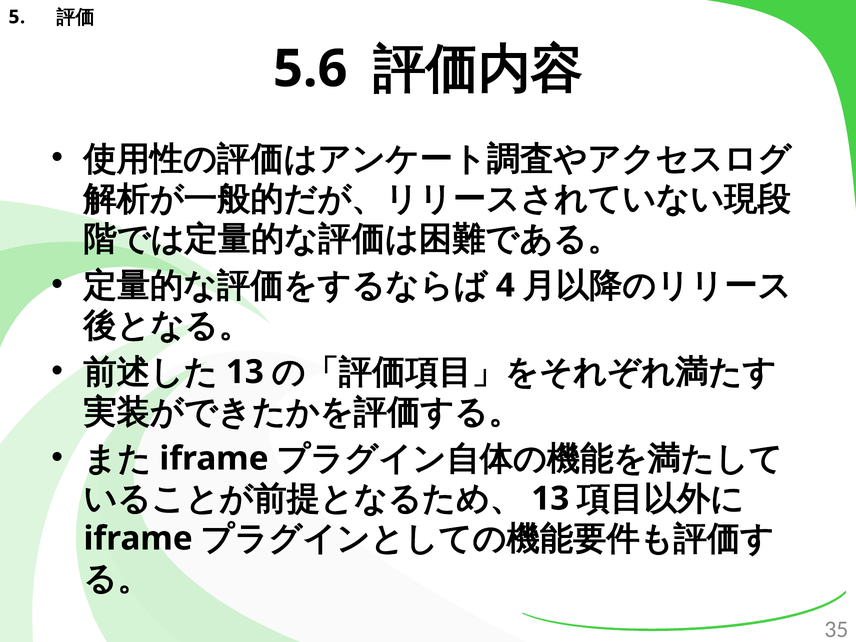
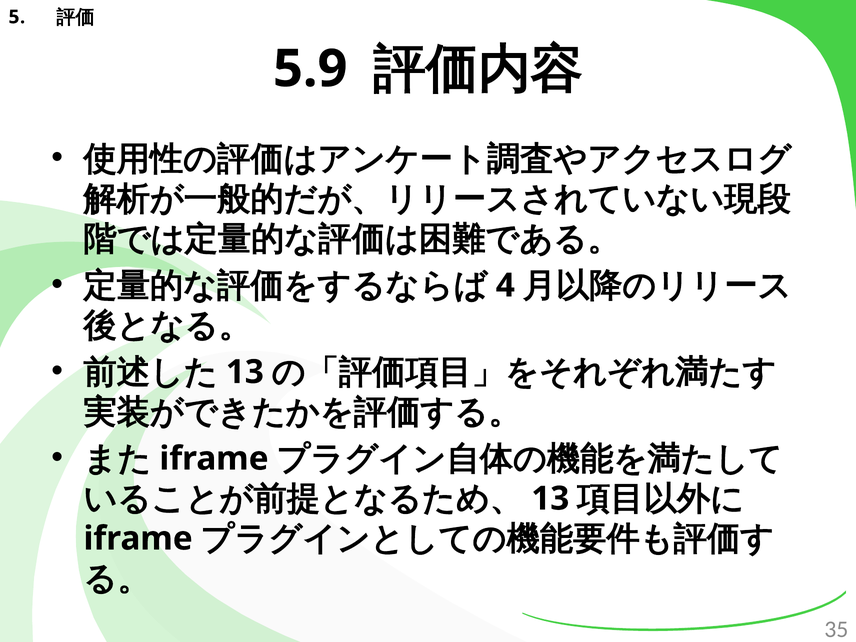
5.6: 5.6 -> 5.9 (310, 69)
